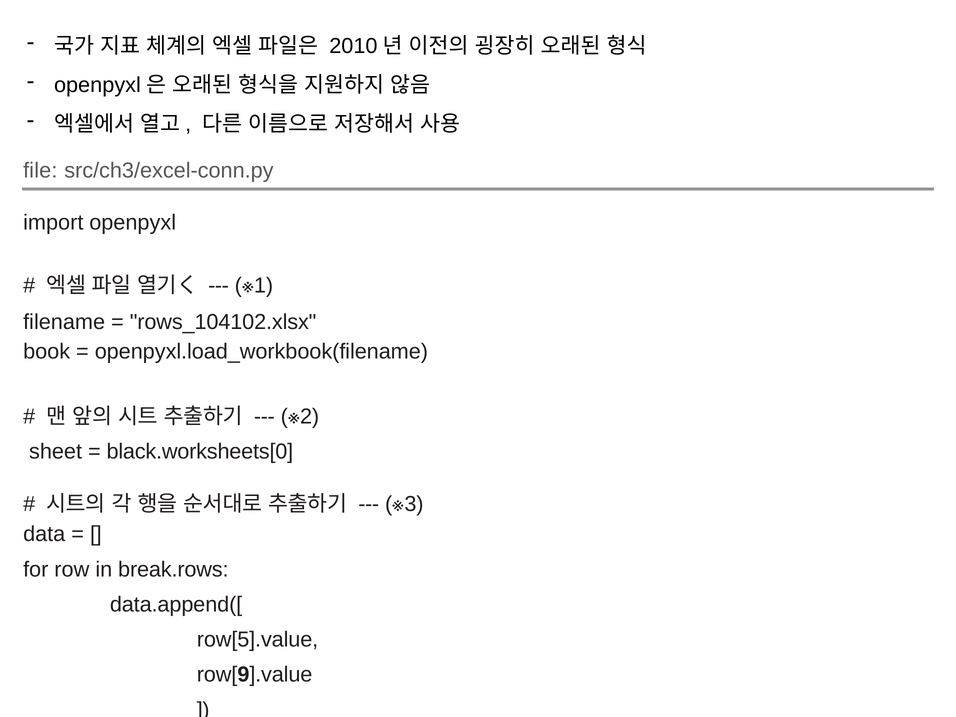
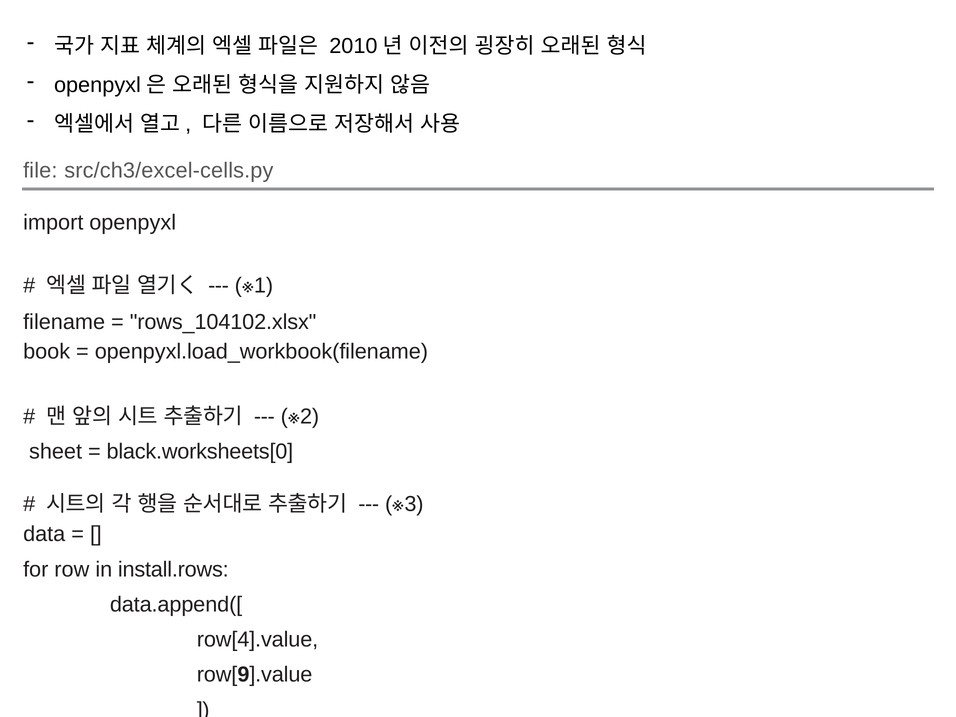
src/ch3/excel-conn.py: src/ch3/excel-conn.py -> src/ch3/excel-cells.py (169, 170)
break.rows: break.rows -> install.rows (173, 569)
row[5].value: row[5].value -> row[4].value (258, 640)
